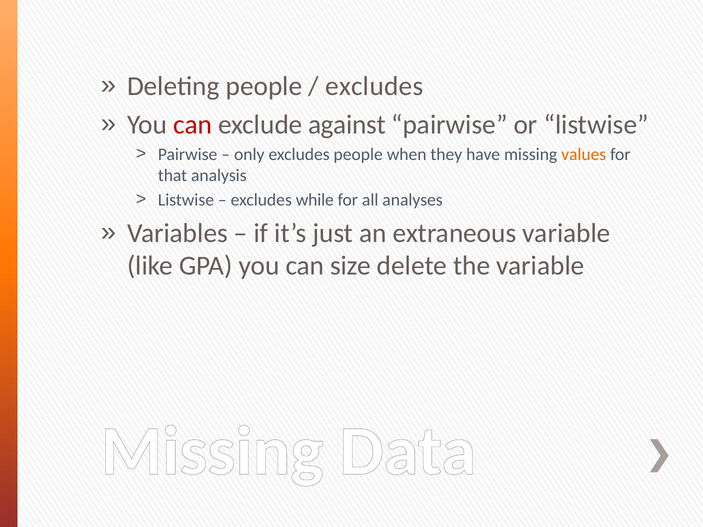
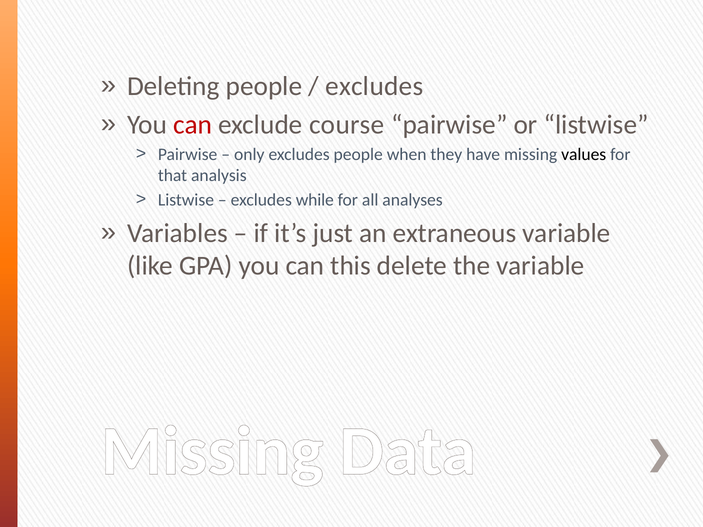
against: against -> course (347, 125)
values colour: orange -> black (584, 154)
size: size -> this (351, 266)
